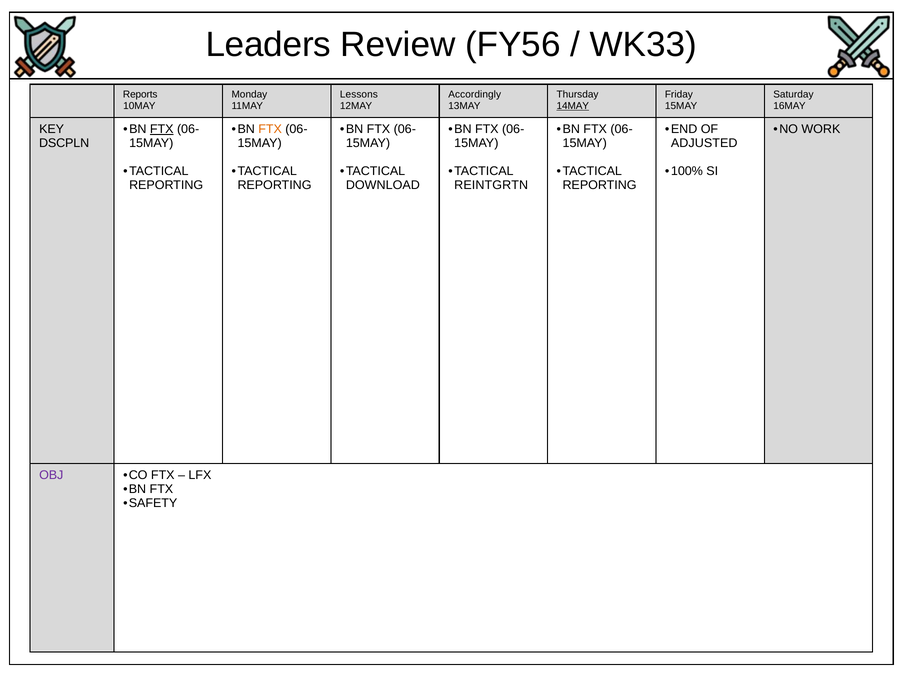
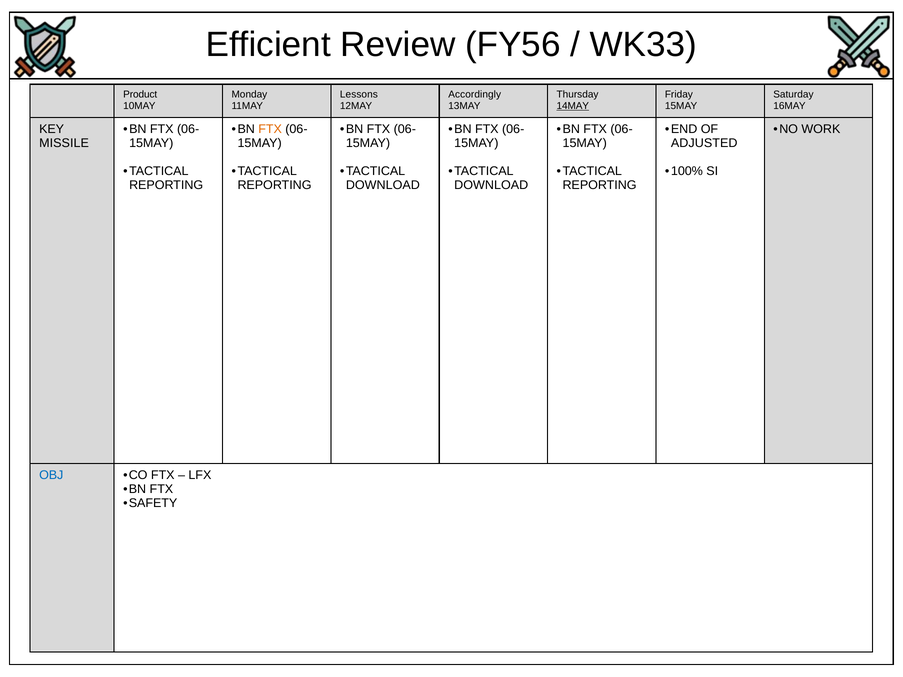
Leaders: Leaders -> Efficient (268, 44)
Reports: Reports -> Product (140, 95)
FTX underline: present -> none (162, 129)
DSCPLN: DSCPLN -> MISSILE (64, 143)
REINTGRTN: REINTGRTN -> DOWNLOAD (491, 185)
OBJ colour: purple -> blue (51, 475)
